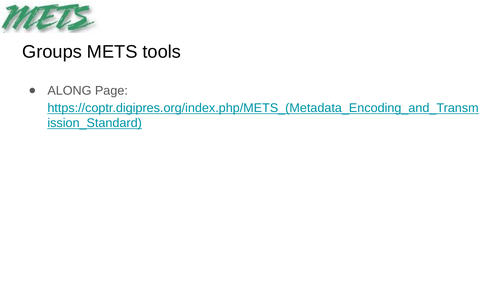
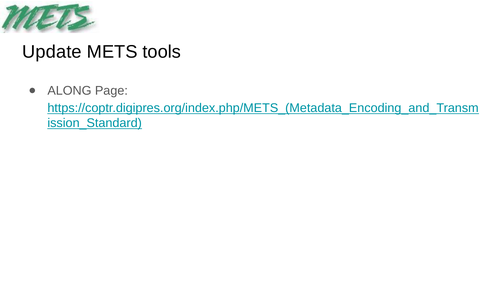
Groups: Groups -> Update (52, 52)
